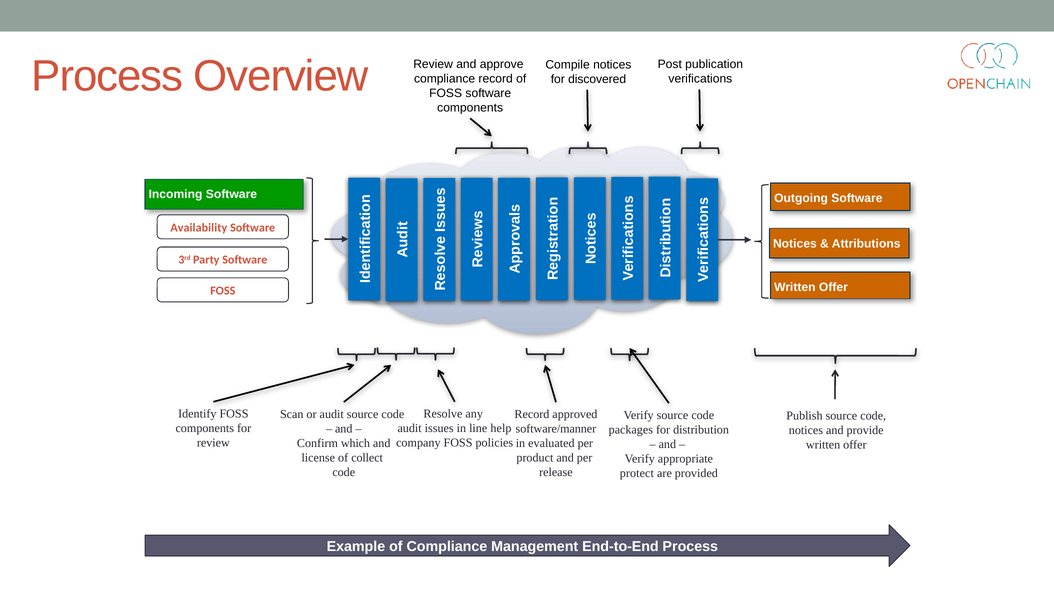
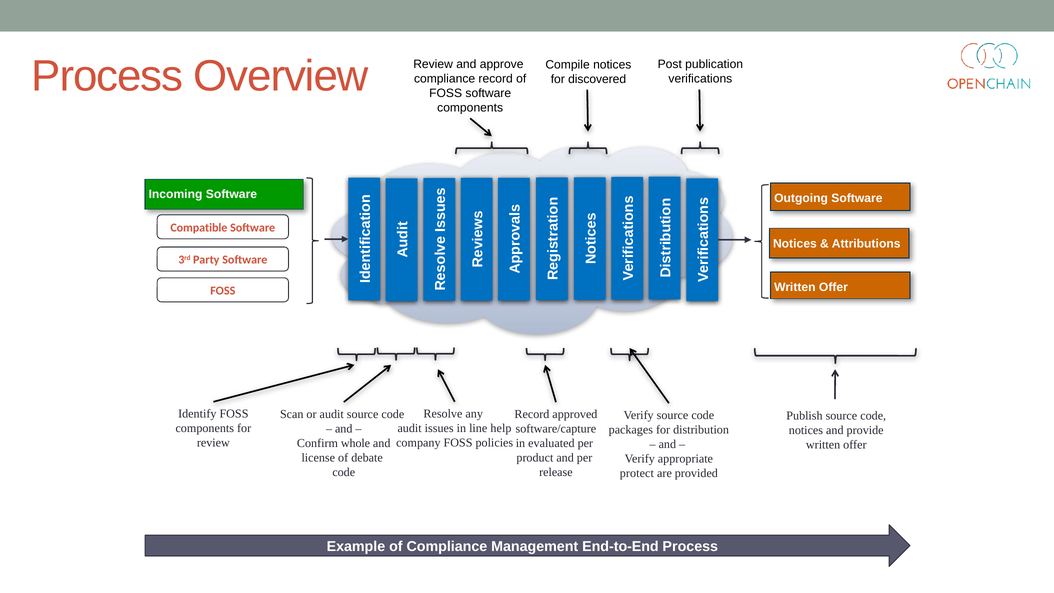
Availability: Availability -> Compatible (199, 228)
software/manner: software/manner -> software/capture (556, 429)
which: which -> whole (355, 443)
collect: collect -> debate (367, 458)
